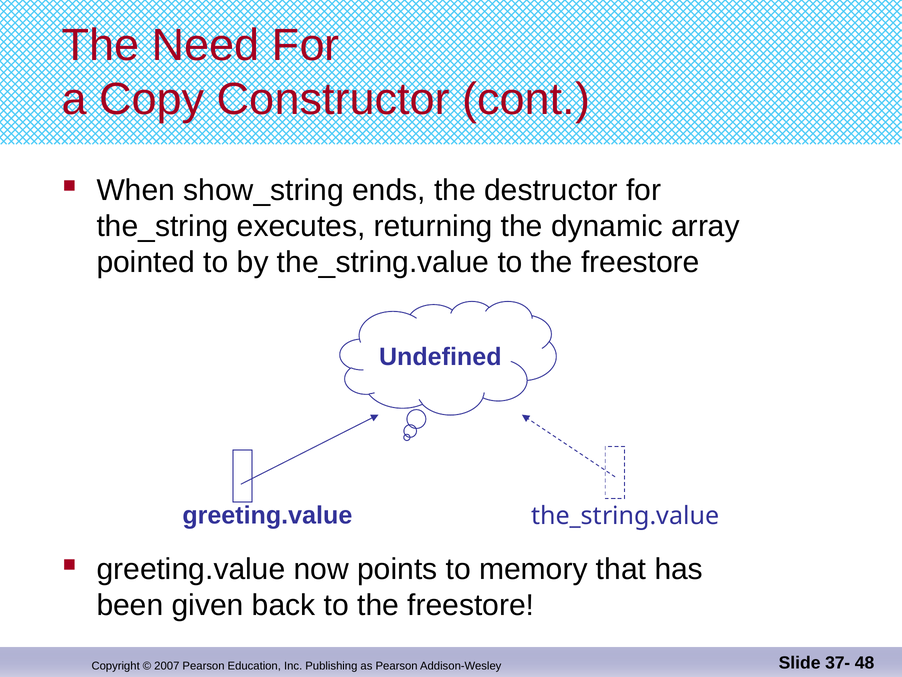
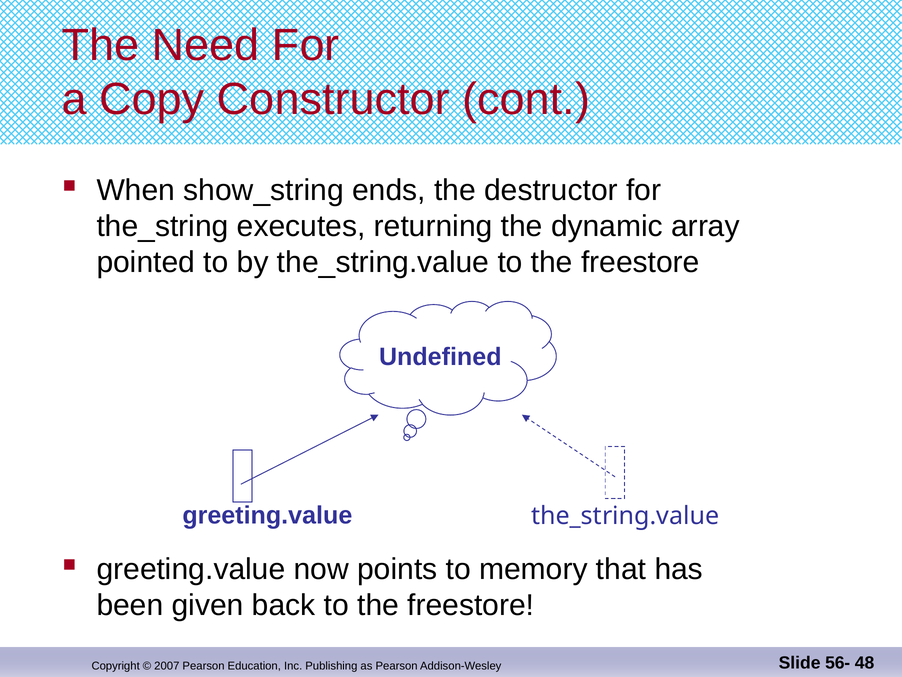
37-: 37- -> 56- (838, 663)
